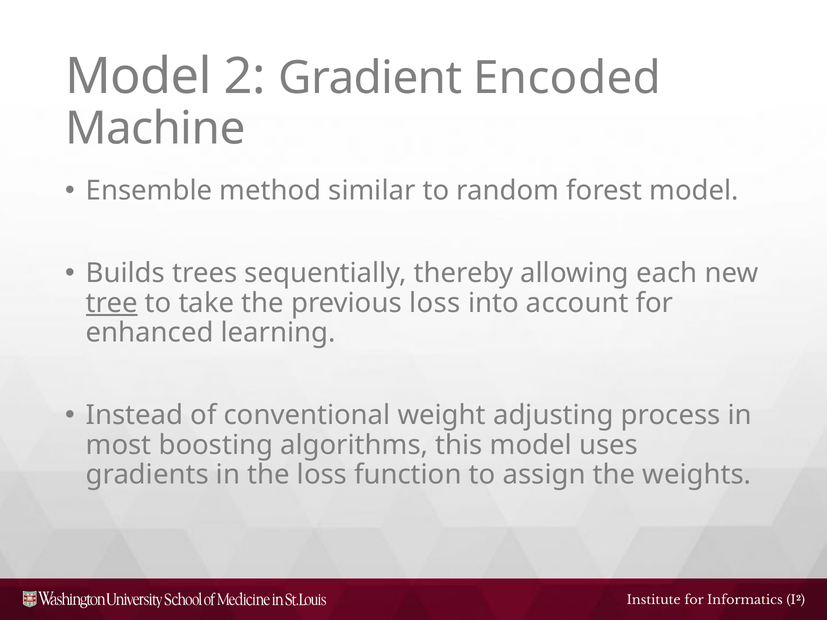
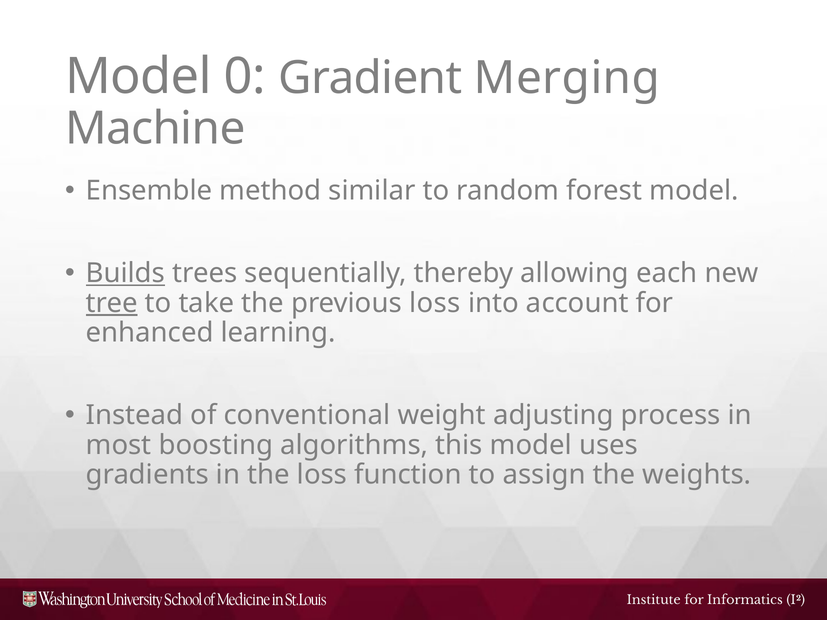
2: 2 -> 0 (245, 77)
Encoded: Encoded -> Merging (567, 78)
Builds underline: none -> present (125, 273)
